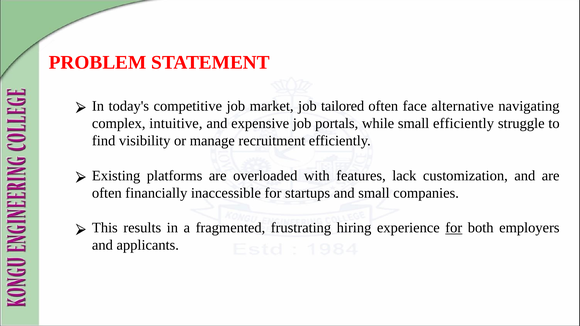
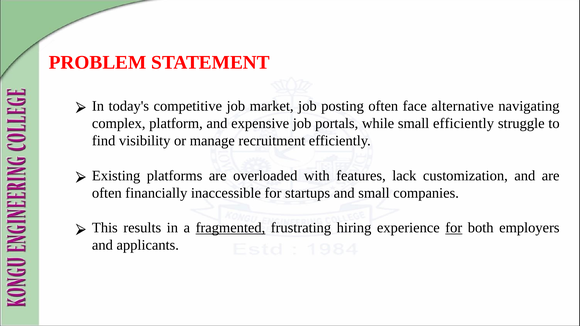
tailored: tailored -> posting (343, 106)
intuitive: intuitive -> platform (176, 124)
fragmented underline: none -> present (230, 228)
